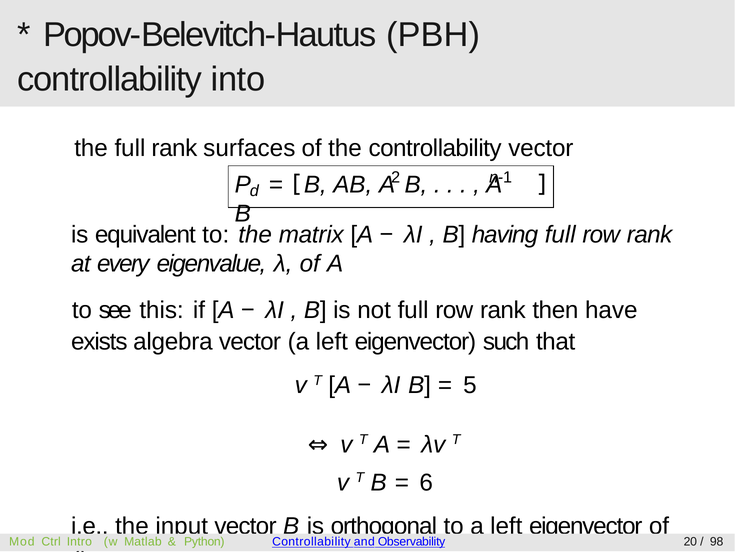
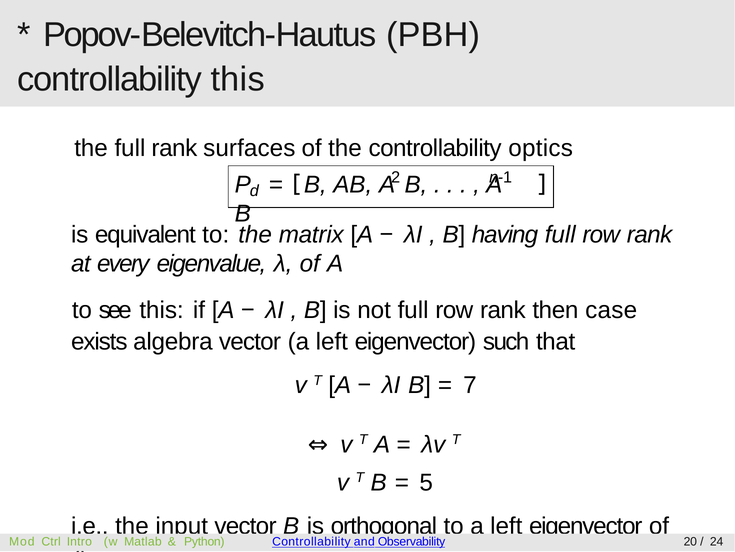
controllability into: into -> this (238, 79)
controllability vector: vector -> optics (541, 148)
have: have -> case (611, 310)
5: 5 -> 7 (470, 385)
6: 6 -> 5 (426, 482)
98: 98 -> 24 (717, 542)
